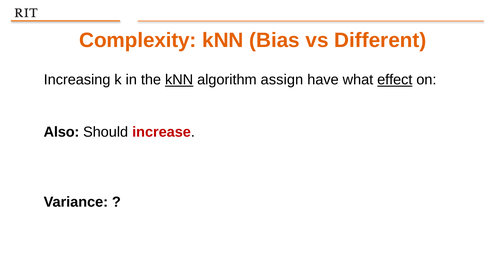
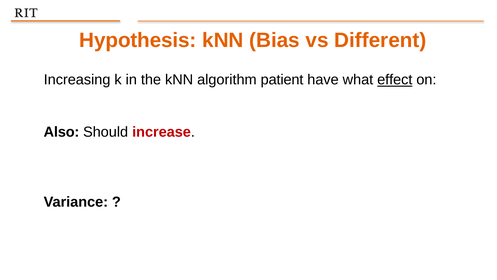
Complexity: Complexity -> Hypothesis (138, 40)
kNN underline: present -> none (179, 80)
assign: assign -> patient (282, 80)
